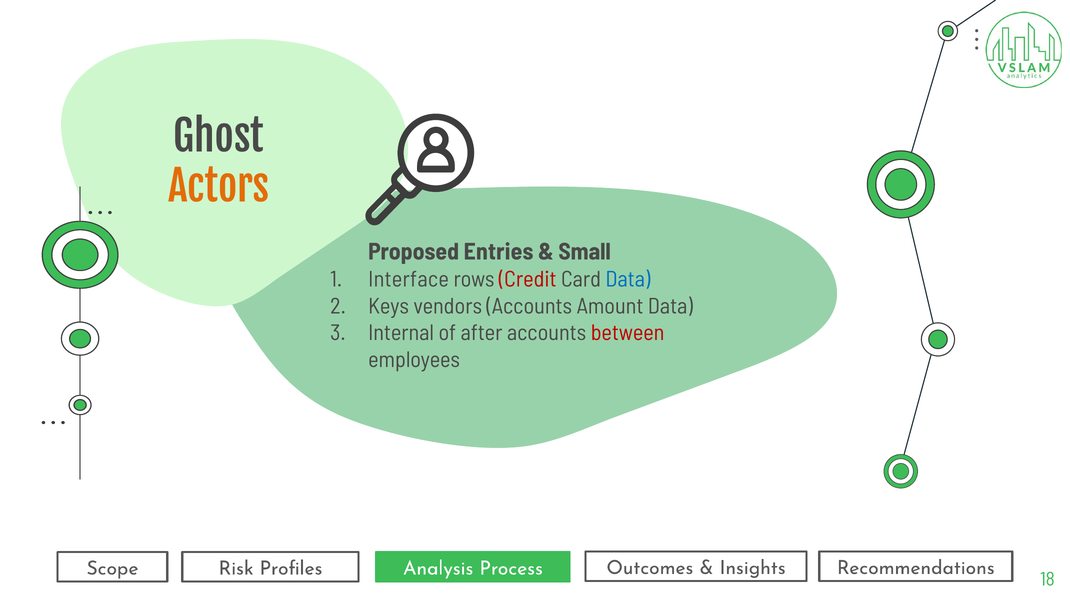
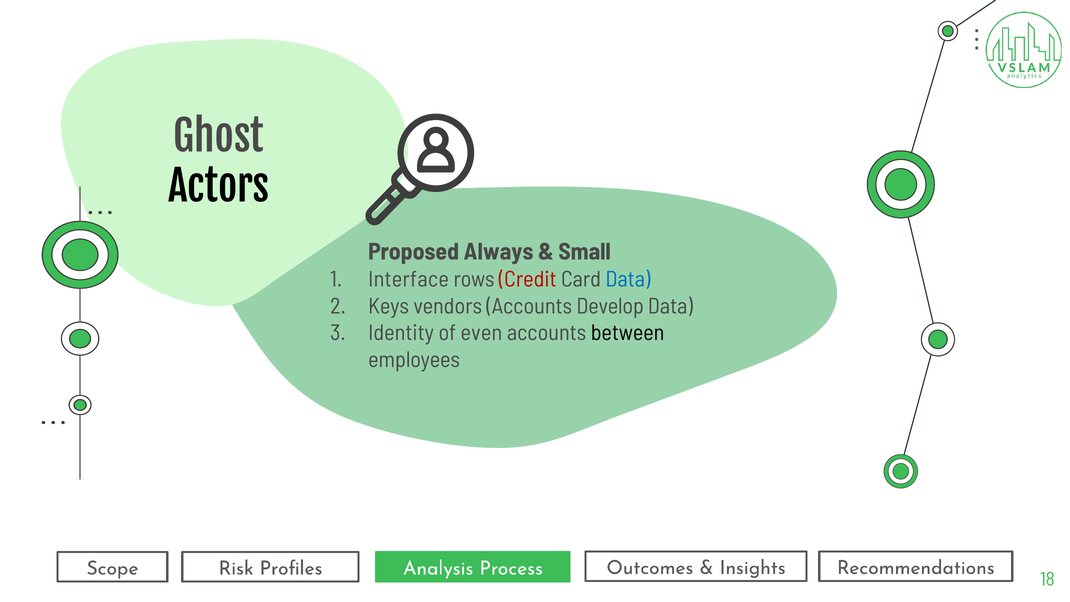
Actors colour: orange -> black (219, 188)
Entries: Entries -> Always (499, 252)
Amount: Amount -> Develop (610, 306)
Internal: Internal -> Identity (401, 333)
after: after -> even (481, 333)
between colour: red -> black (628, 333)
